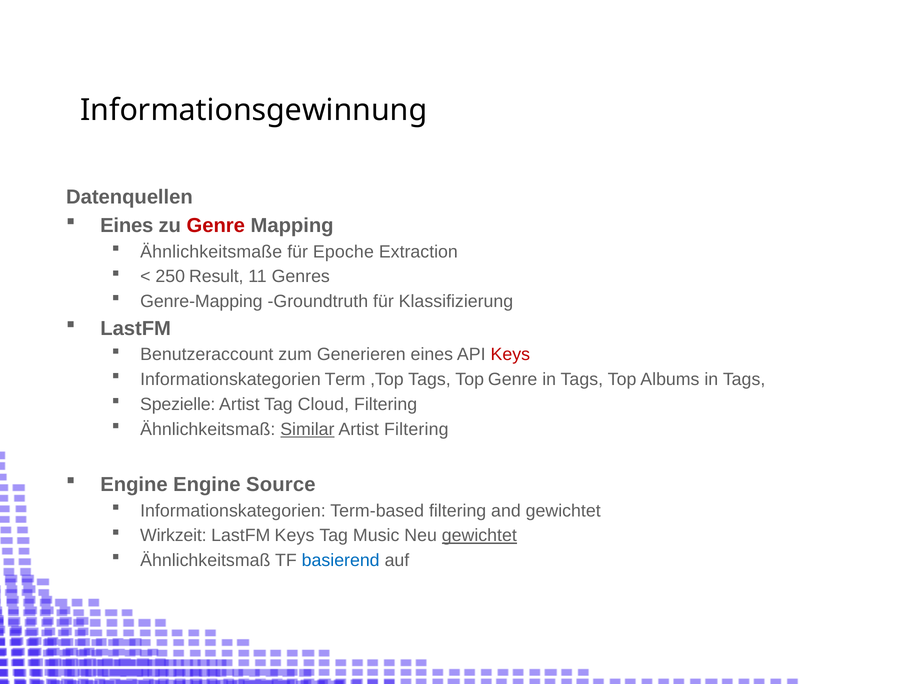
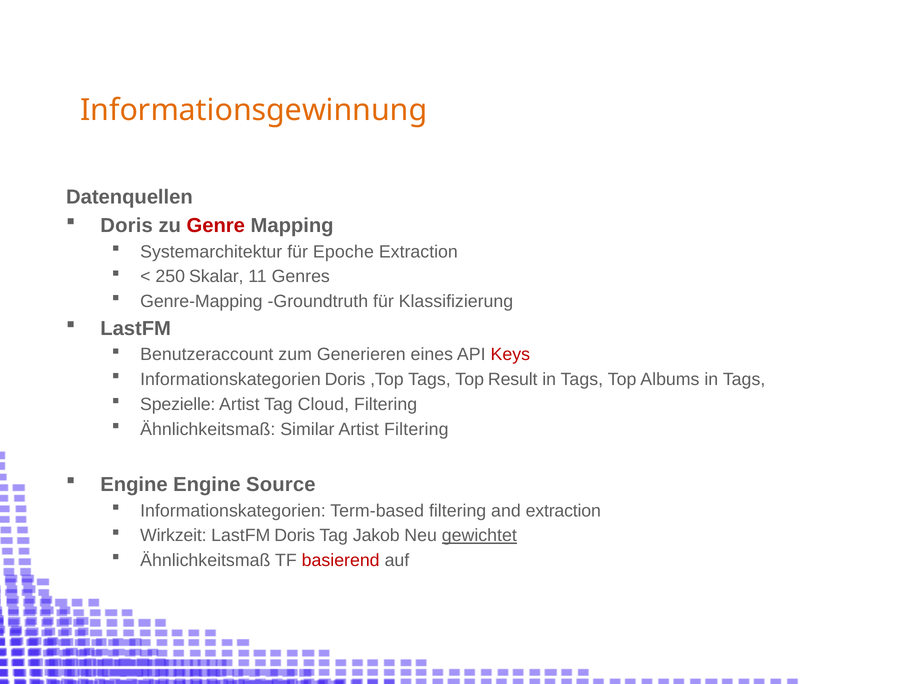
Informationsgewinnung colour: black -> orange (254, 110)
Eines: Eines -> Doris (127, 226)
Ähnlichkeitsmaße: Ähnlichkeitsmaße -> Systemarchitektur (211, 252)
Result: Result -> Skalar (216, 277)
Informationskategorien Term: Term -> Doris (345, 379)
Top Genre: Genre -> Result (513, 379)
Similar underline: present -> none (307, 429)
and gewichtet: gewichtet -> extraction (563, 511)
LastFM Keys: Keys -> Doris (295, 536)
Music: Music -> Jakob (376, 536)
basierend colour: blue -> red (341, 560)
